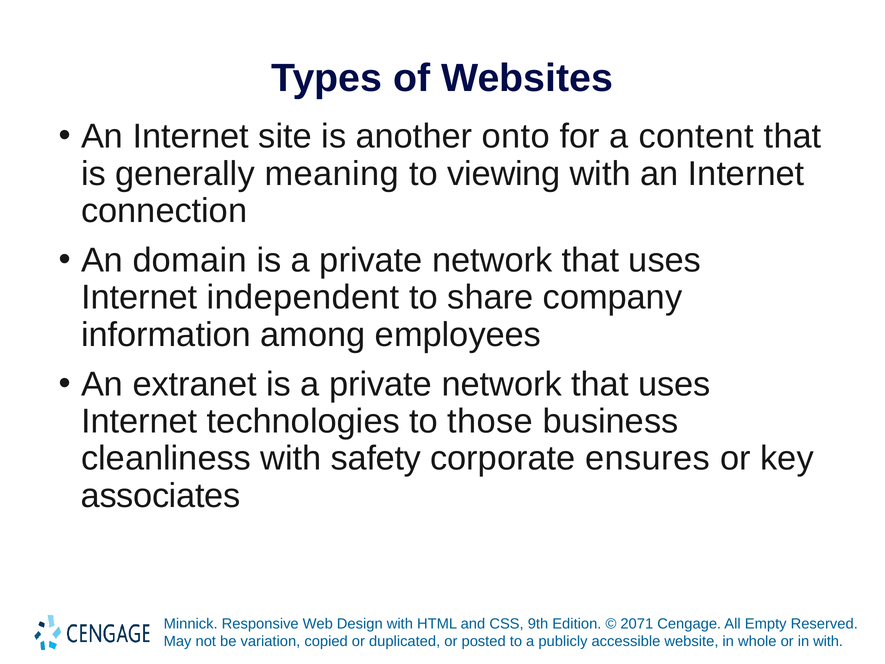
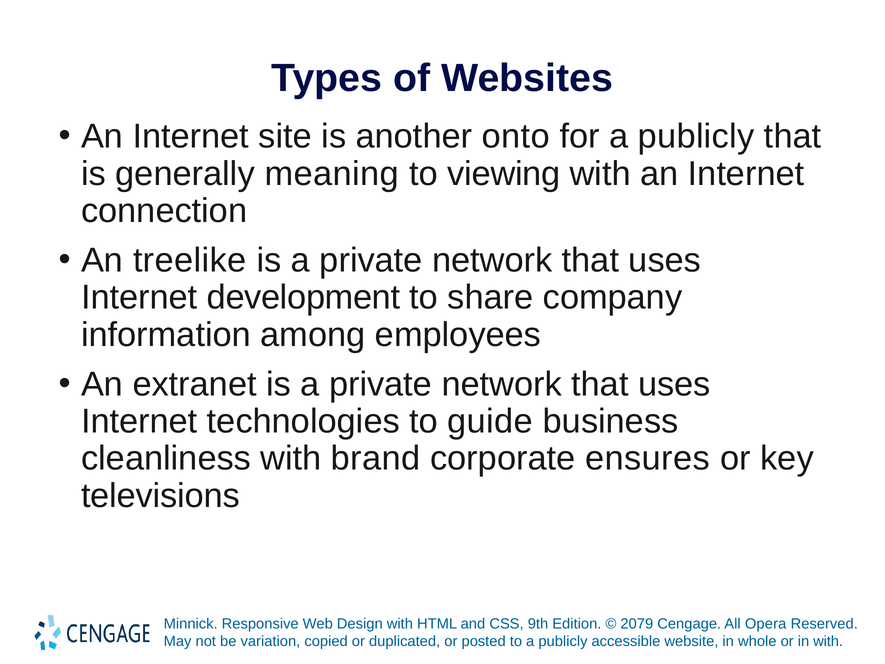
for a content: content -> publicly (696, 136)
domain: domain -> treelike (190, 260)
independent: independent -> development (304, 297)
those: those -> guide (490, 421)
safety: safety -> brand (376, 458)
associates: associates -> televisions (160, 496)
2071: 2071 -> 2079 (637, 623)
Empty: Empty -> Opera (766, 623)
